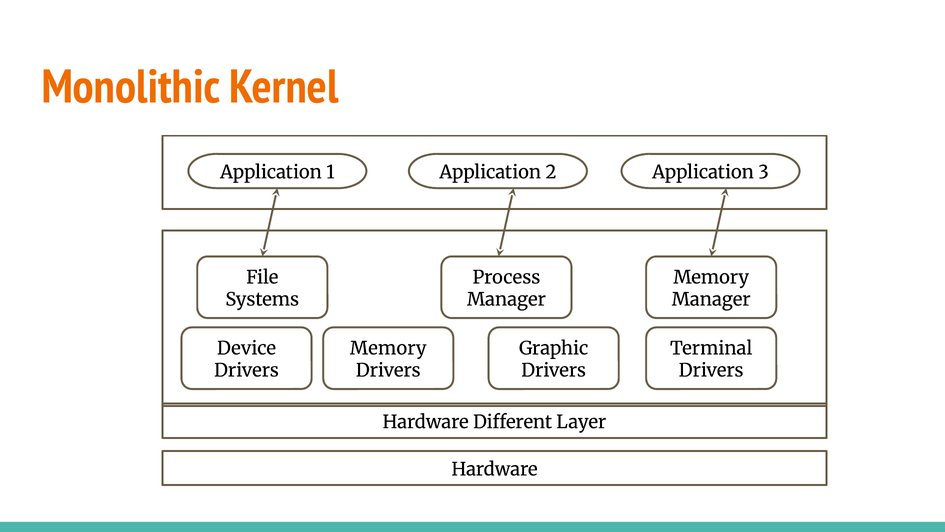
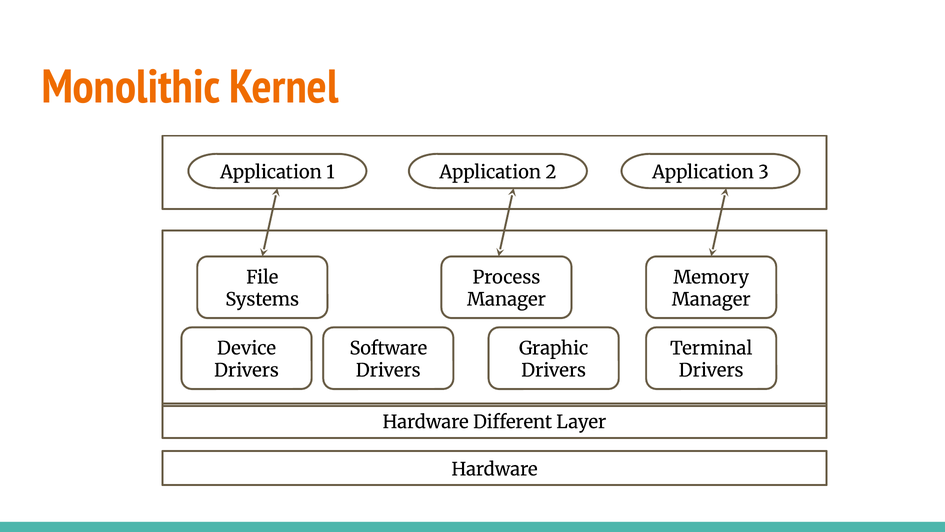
Memory: Memory -> Software (388, 348)
